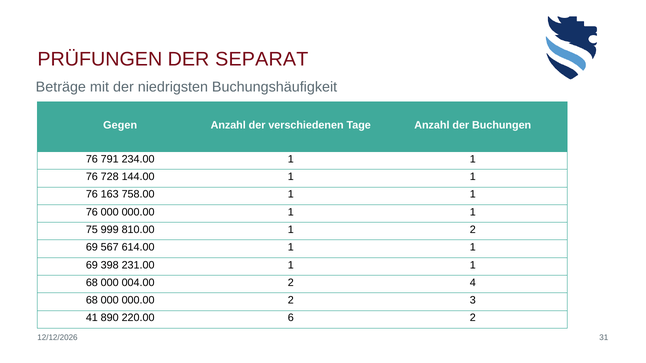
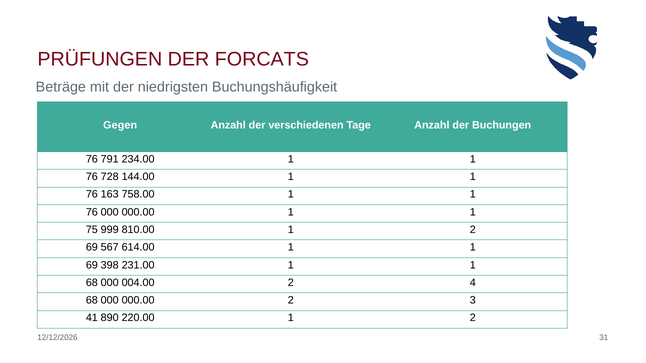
SEPARAT: SEPARAT -> FORCATS (262, 59)
220.00 6: 6 -> 1 (291, 318)
